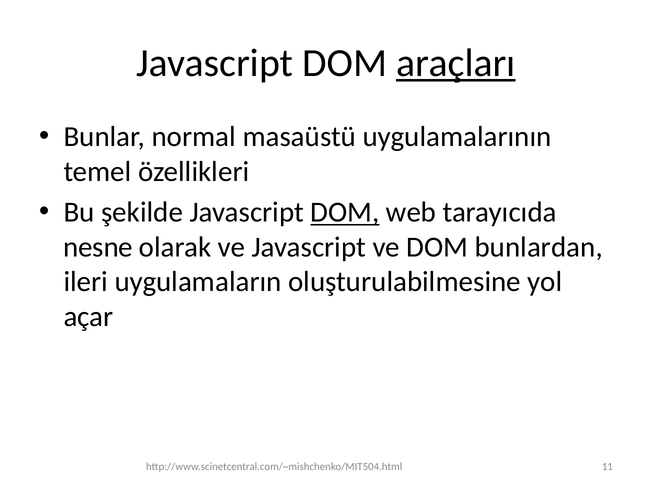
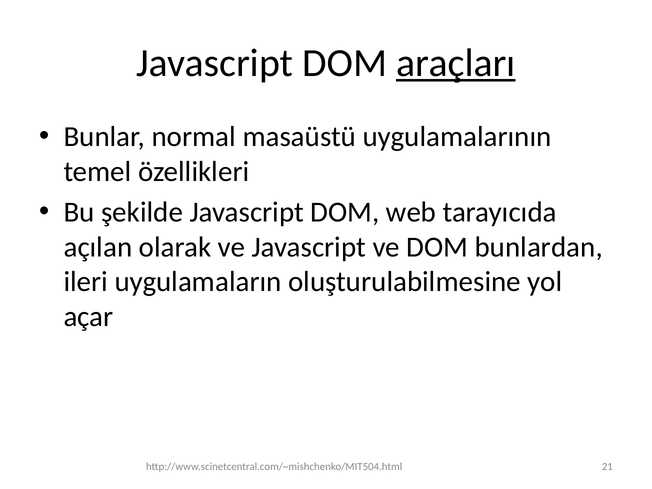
DOM underline: present -> none (345, 212)
nesne: nesne -> açılan (98, 247)
11: 11 -> 21 (607, 467)
